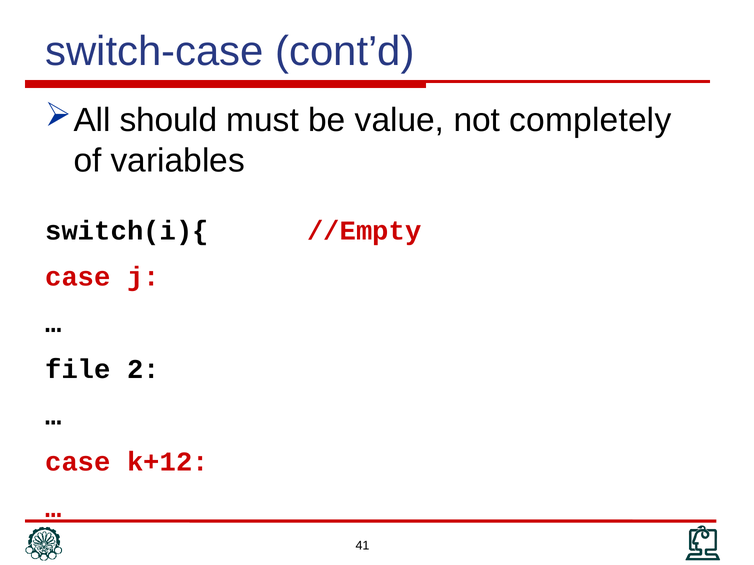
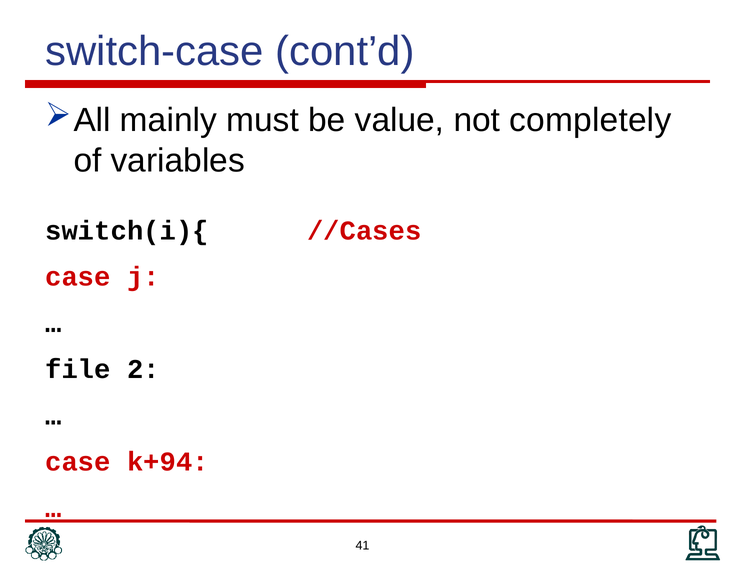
should: should -> mainly (168, 120)
//Empty: //Empty -> //Cases (364, 231)
k+12: k+12 -> k+94 (168, 462)
